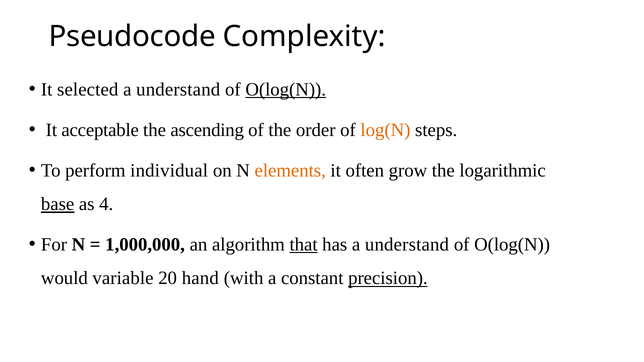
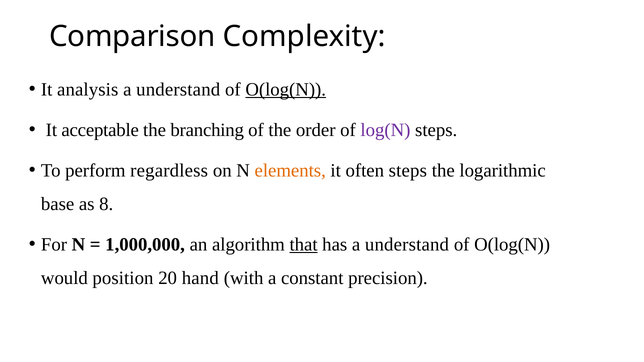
Pseudocode: Pseudocode -> Comparison (132, 36)
selected: selected -> analysis (88, 90)
ascending: ascending -> branching (207, 130)
log(N colour: orange -> purple (385, 130)
individual: individual -> regardless (169, 171)
often grow: grow -> steps (408, 171)
base underline: present -> none (58, 204)
4: 4 -> 8 (106, 204)
variable: variable -> position (123, 278)
precision underline: present -> none (388, 278)
